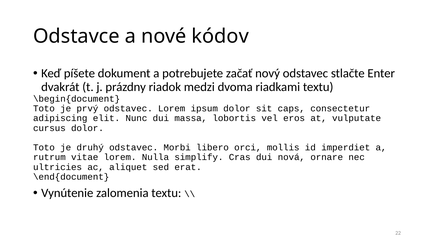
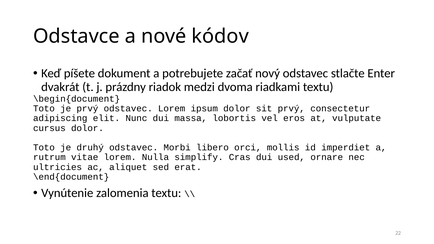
sit caps: caps -> prvý (291, 109)
nová: nová -> used (291, 157)
